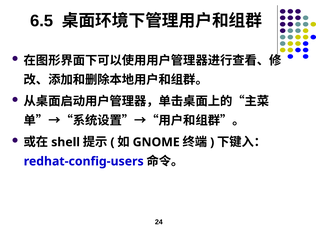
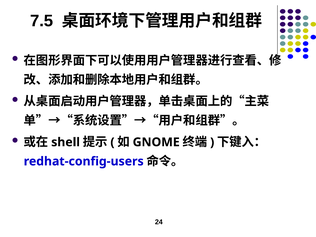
6.5: 6.5 -> 7.5 (42, 21)
